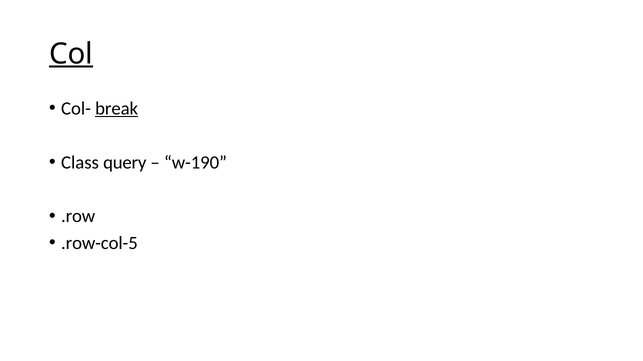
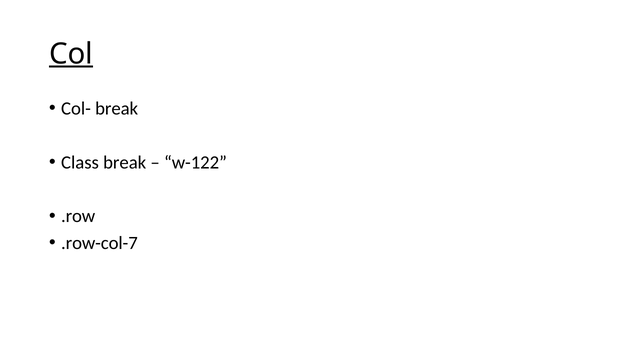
break underline: present -> none (117, 109)
Class query: query -> break (125, 163)
w-190: w-190 -> w-122 (195, 163)
.row-col-5: .row-col-5 -> .row-col-7 (99, 244)
